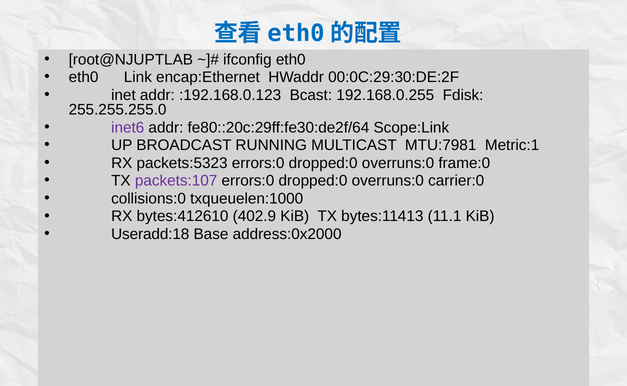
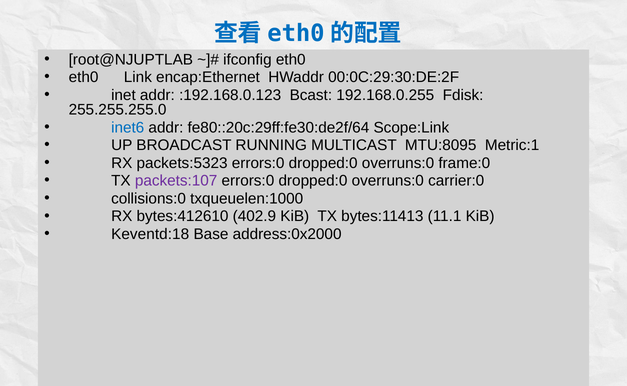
inet6 colour: purple -> blue (128, 127)
MTU:7981: MTU:7981 -> MTU:8095 (441, 145)
Useradd:18: Useradd:18 -> Keventd:18 (150, 234)
